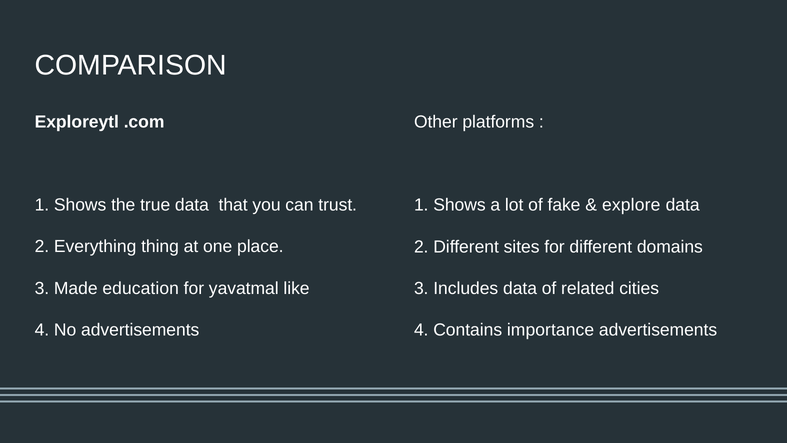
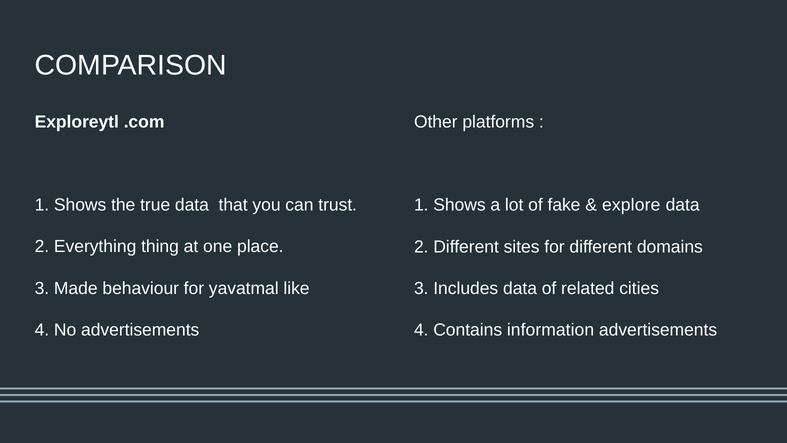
education: education -> behaviour (141, 288)
importance: importance -> information (551, 330)
